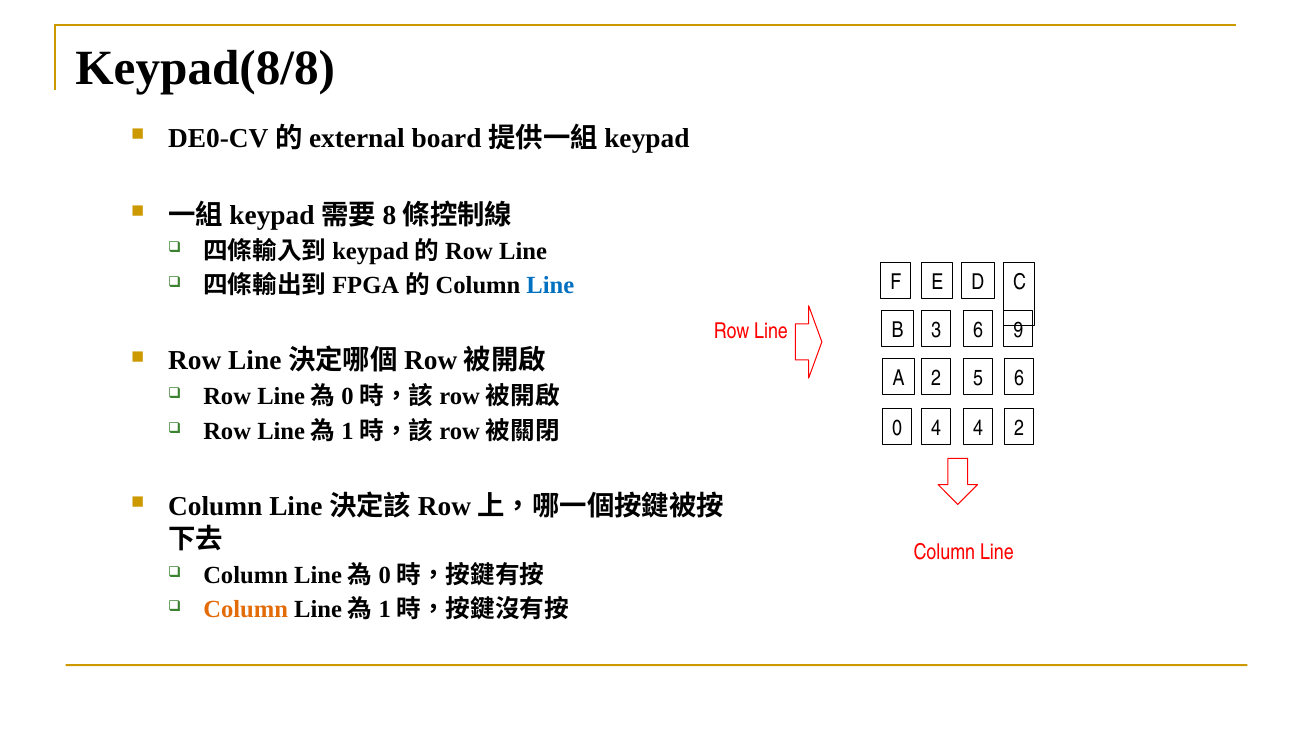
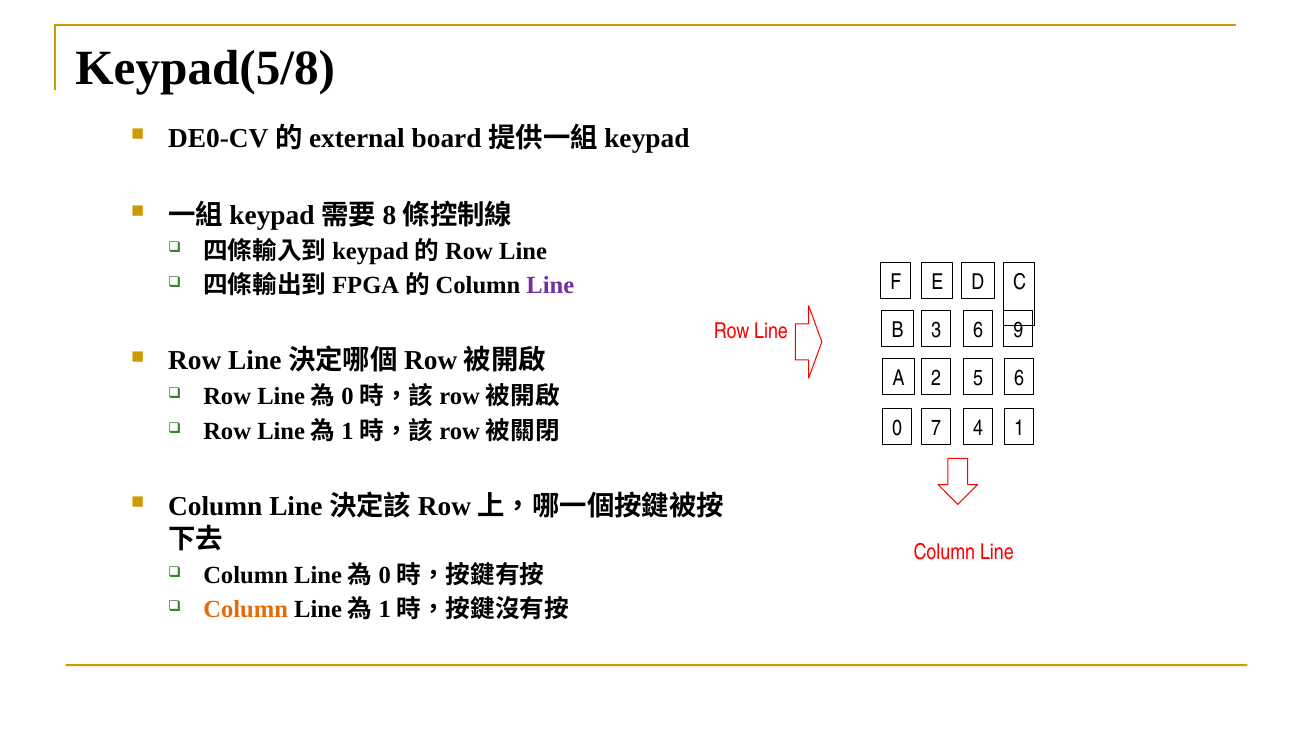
Keypad(8/8: Keypad(8/8 -> Keypad(5/8 (205, 68)
Line colour: blue -> purple (550, 286)
0 4: 4 -> 7 (936, 428)
4 2: 2 -> 1 (1019, 428)
